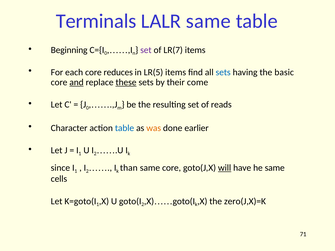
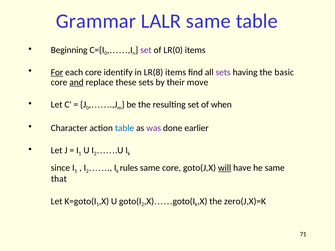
Terminals: Terminals -> Grammar (96, 21)
LR(7: LR(7 -> LR(0 (173, 50)
For underline: none -> present (57, 72)
reduces: reduces -> identify (118, 72)
LR(5: LR(5 -> LR(8 (153, 72)
sets colour: blue -> purple (223, 72)
these underline: present -> none (126, 82)
come: come -> move (198, 82)
reads: reads -> when (221, 105)
was colour: orange -> purple (154, 128)
than: than -> rules (129, 168)
cells: cells -> that (59, 179)
